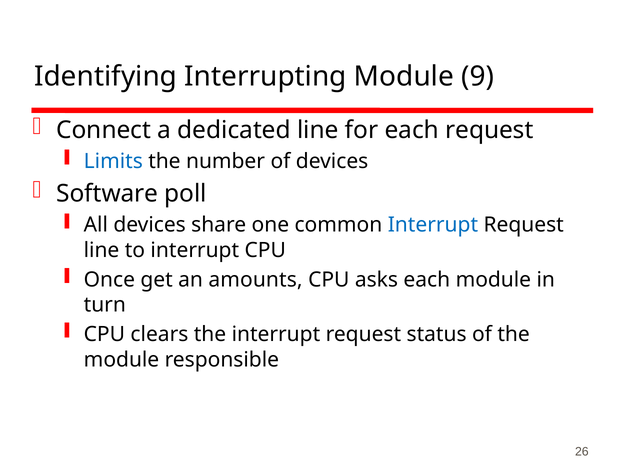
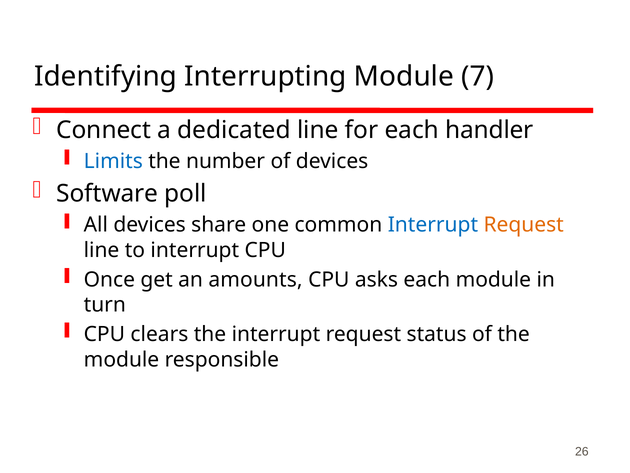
9: 9 -> 7 (478, 76)
each request: request -> handler (489, 130)
Request colour: black -> orange (524, 225)
